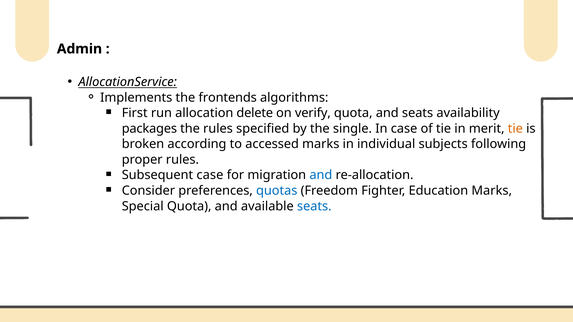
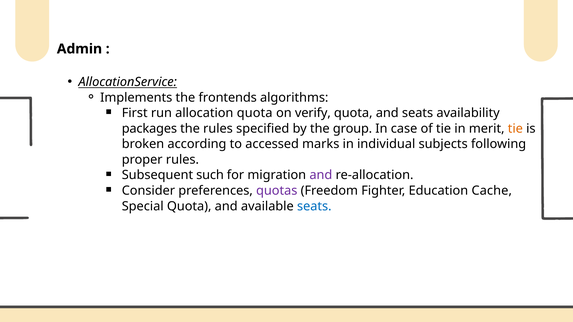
allocation delete: delete -> quota (255, 113)
single: single -> group (353, 129)
Subsequent case: case -> such (210, 175)
and colour: blue -> purple (321, 175)
quotas colour: blue -> purple (277, 191)
Education Marks: Marks -> Cache (492, 191)
